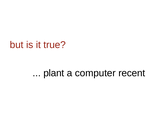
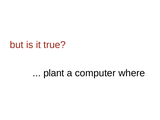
recent: recent -> where (132, 73)
